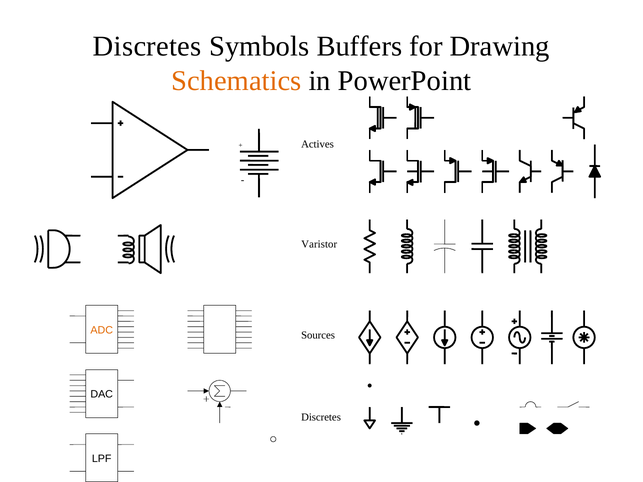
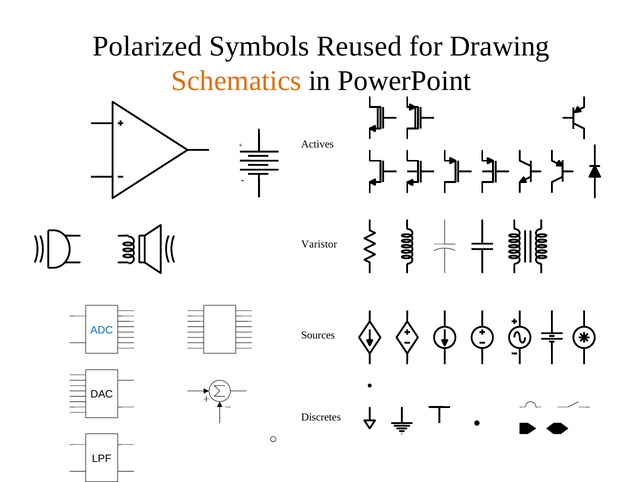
Discretes: Discretes -> Polarized (147, 46)
Buffers: Buffers -> Reused (359, 46)
ADC colour: orange -> blue (102, 330)
